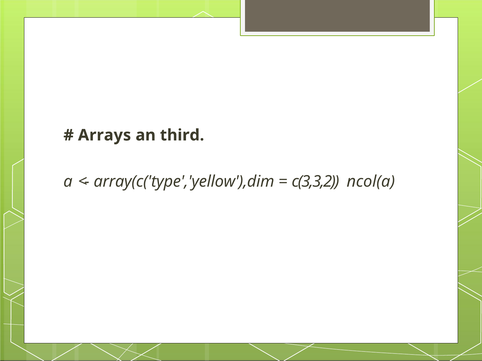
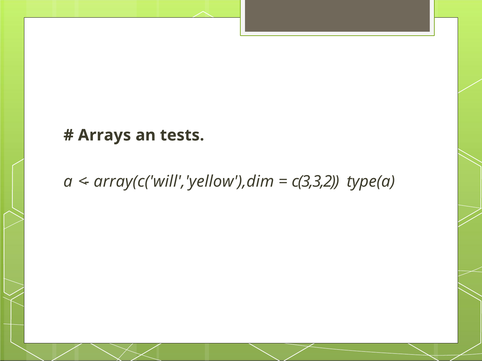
third: third -> tests (182, 135)
array(c('type','yellow'),dim: array(c('type','yellow'),dim -> array(c('will','yellow'),dim (184, 182)
ncol(a: ncol(a -> type(a (371, 182)
